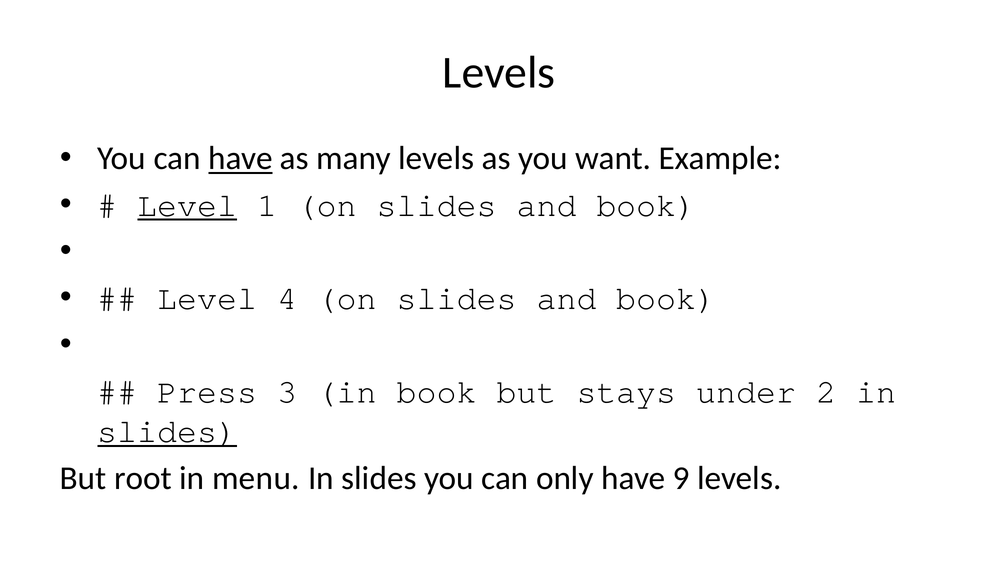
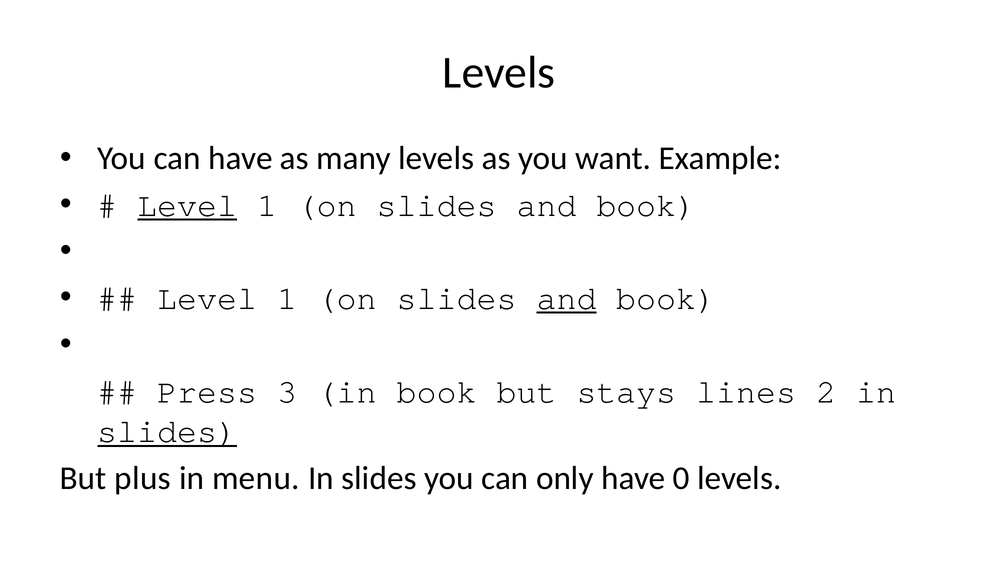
have underline: present -> none (240, 158)
4: 4 -> 1 (287, 298)
and underline: none -> present (567, 298)
under: under -> lines (746, 391)
root: root -> plus (143, 478)
9: 9 -> 0 (681, 478)
